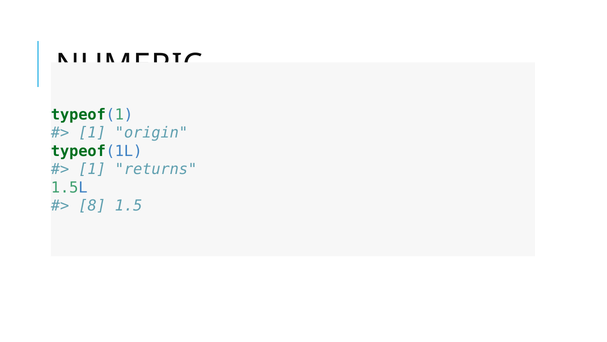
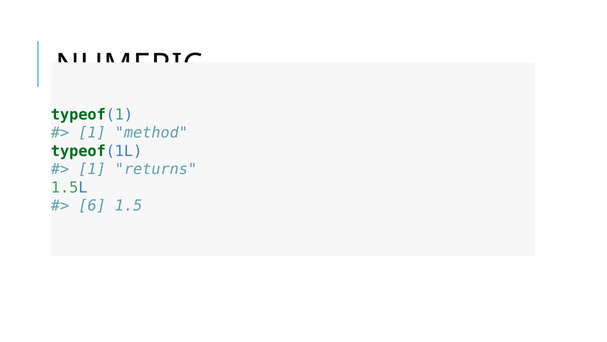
origin: origin -> method (151, 133)
8: 8 -> 6 (92, 206)
